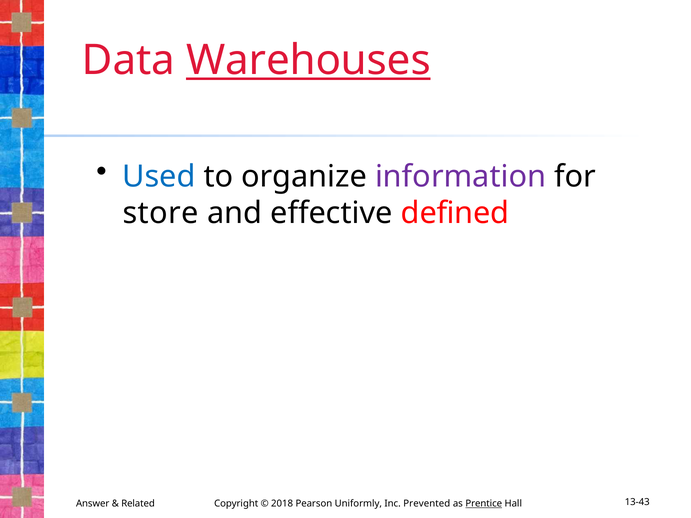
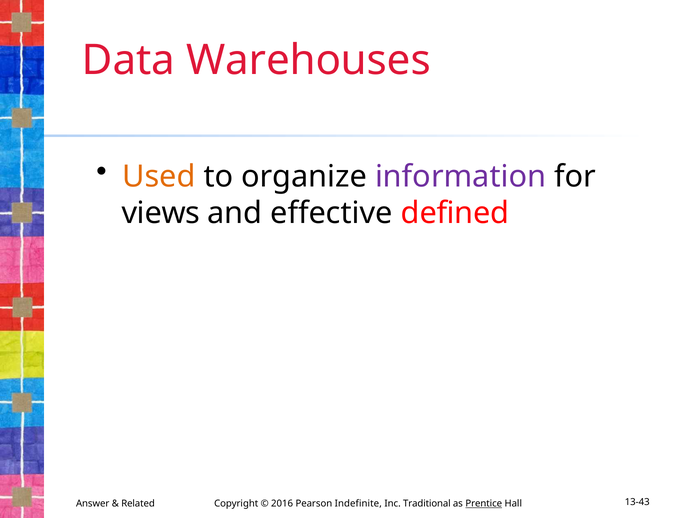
Warehouses underline: present -> none (308, 61)
Used colour: blue -> orange (159, 177)
store: store -> views (161, 213)
2018: 2018 -> 2016 (282, 504)
Uniformly: Uniformly -> Indefinite (358, 504)
Prevented: Prevented -> Traditional (427, 504)
